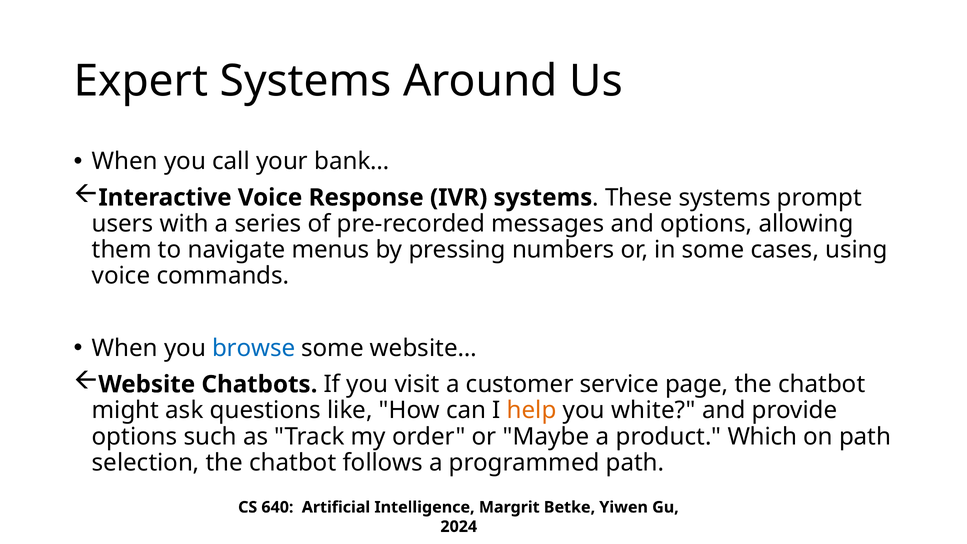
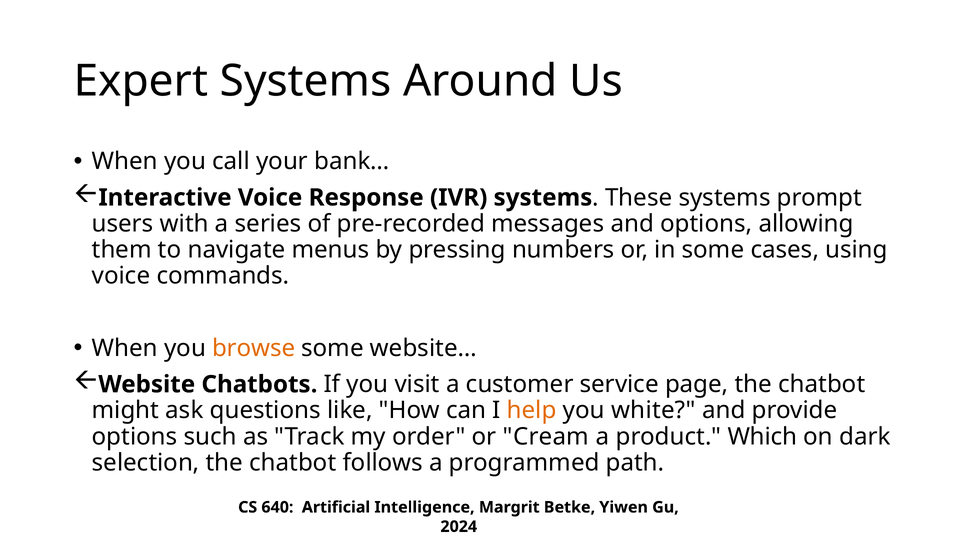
browse colour: blue -> orange (254, 348)
Maybe: Maybe -> Cream (546, 437)
on path: path -> dark (865, 437)
